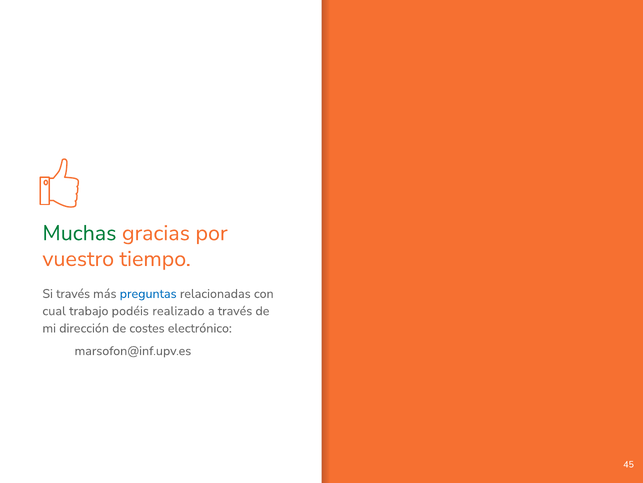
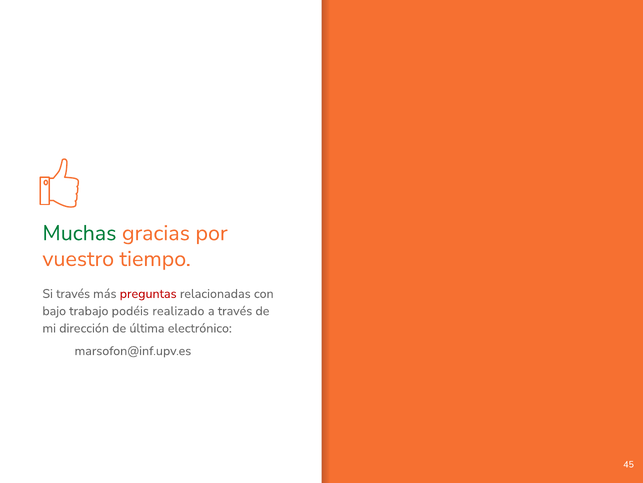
preguntas colour: blue -> red (148, 293)
cual: cual -> bajo (54, 311)
costes: costes -> última (147, 328)
